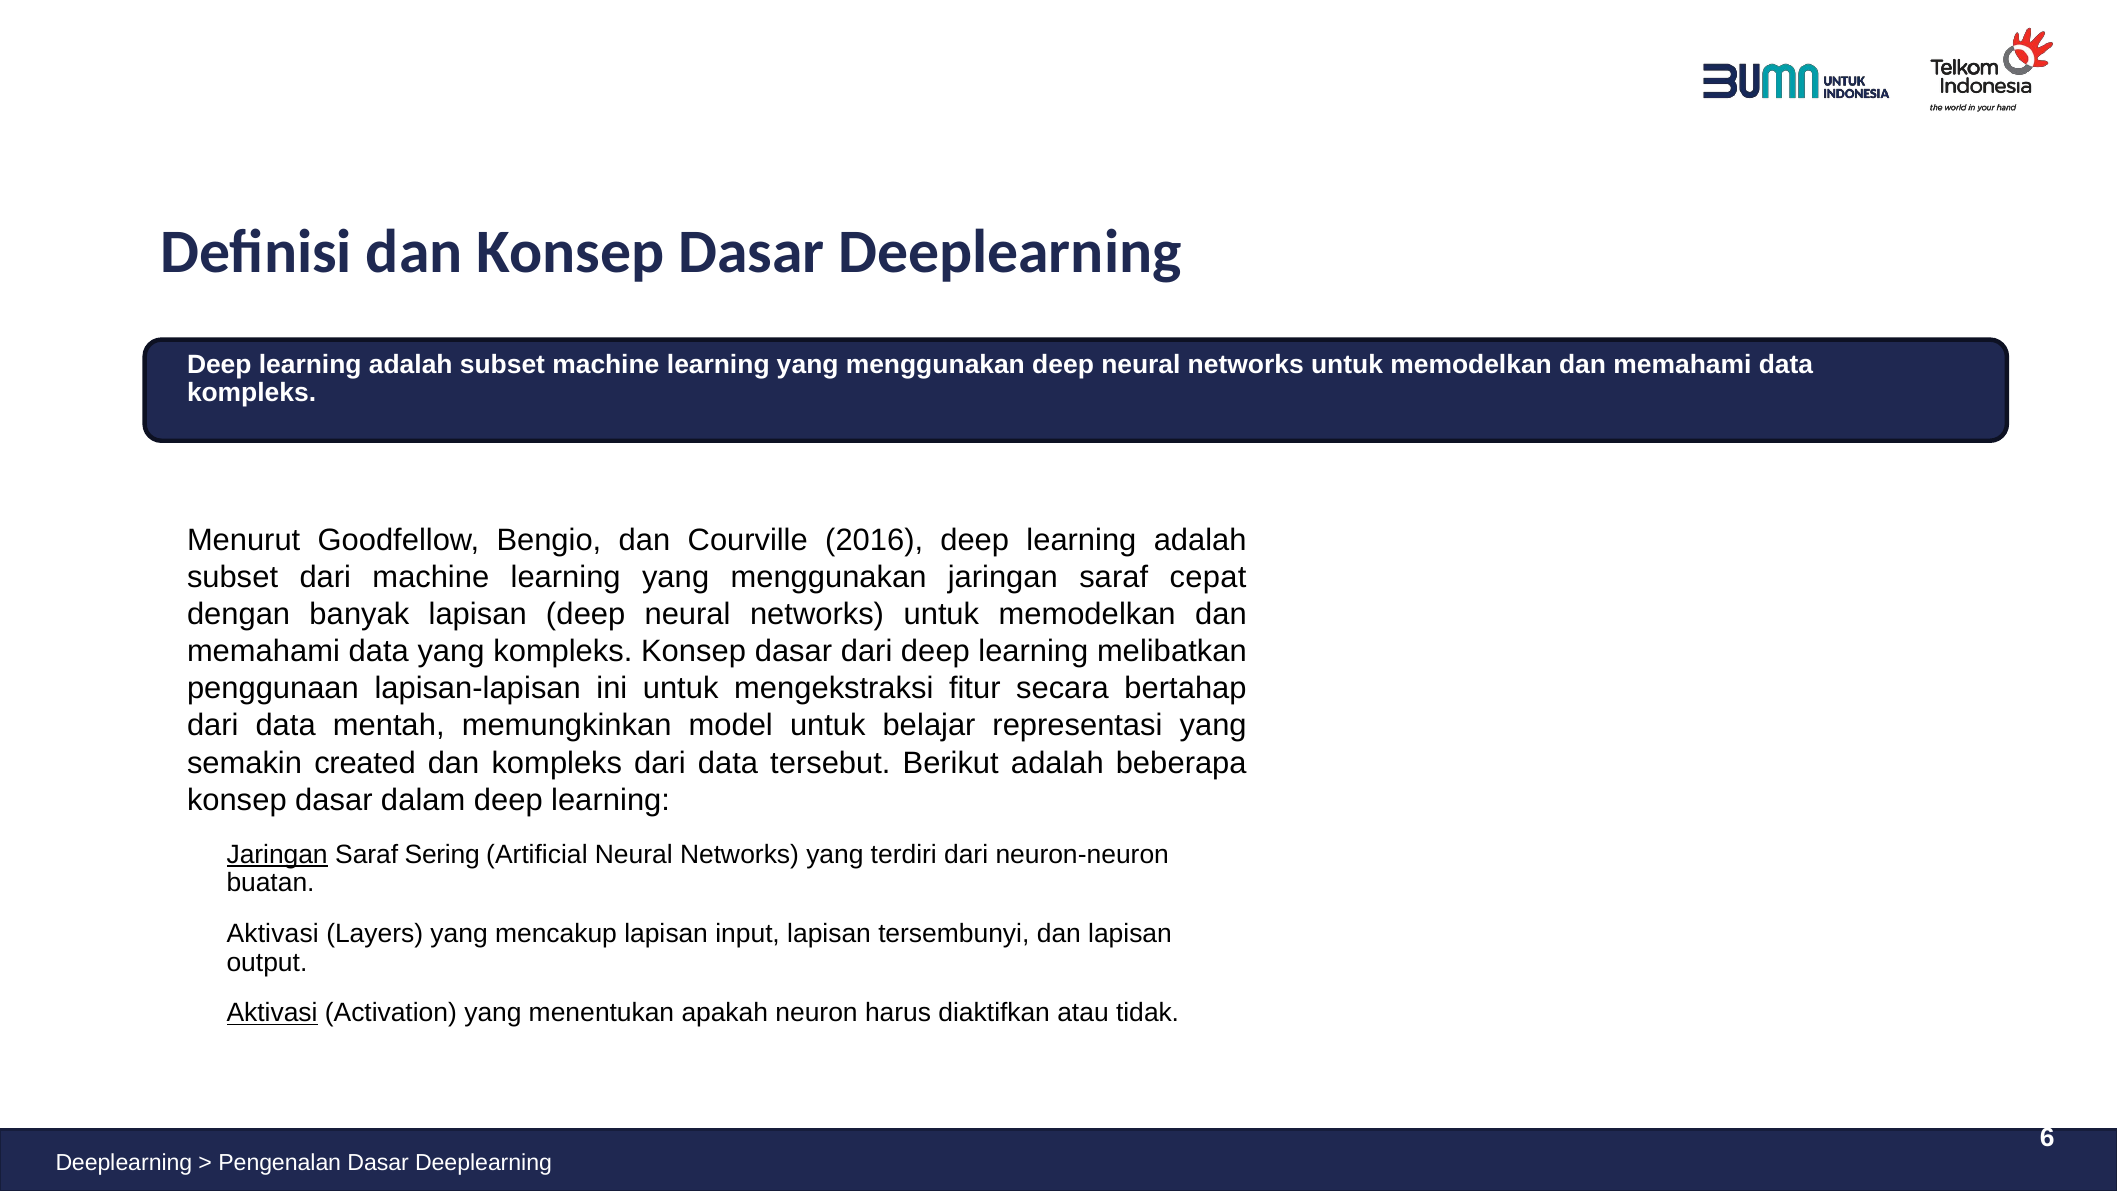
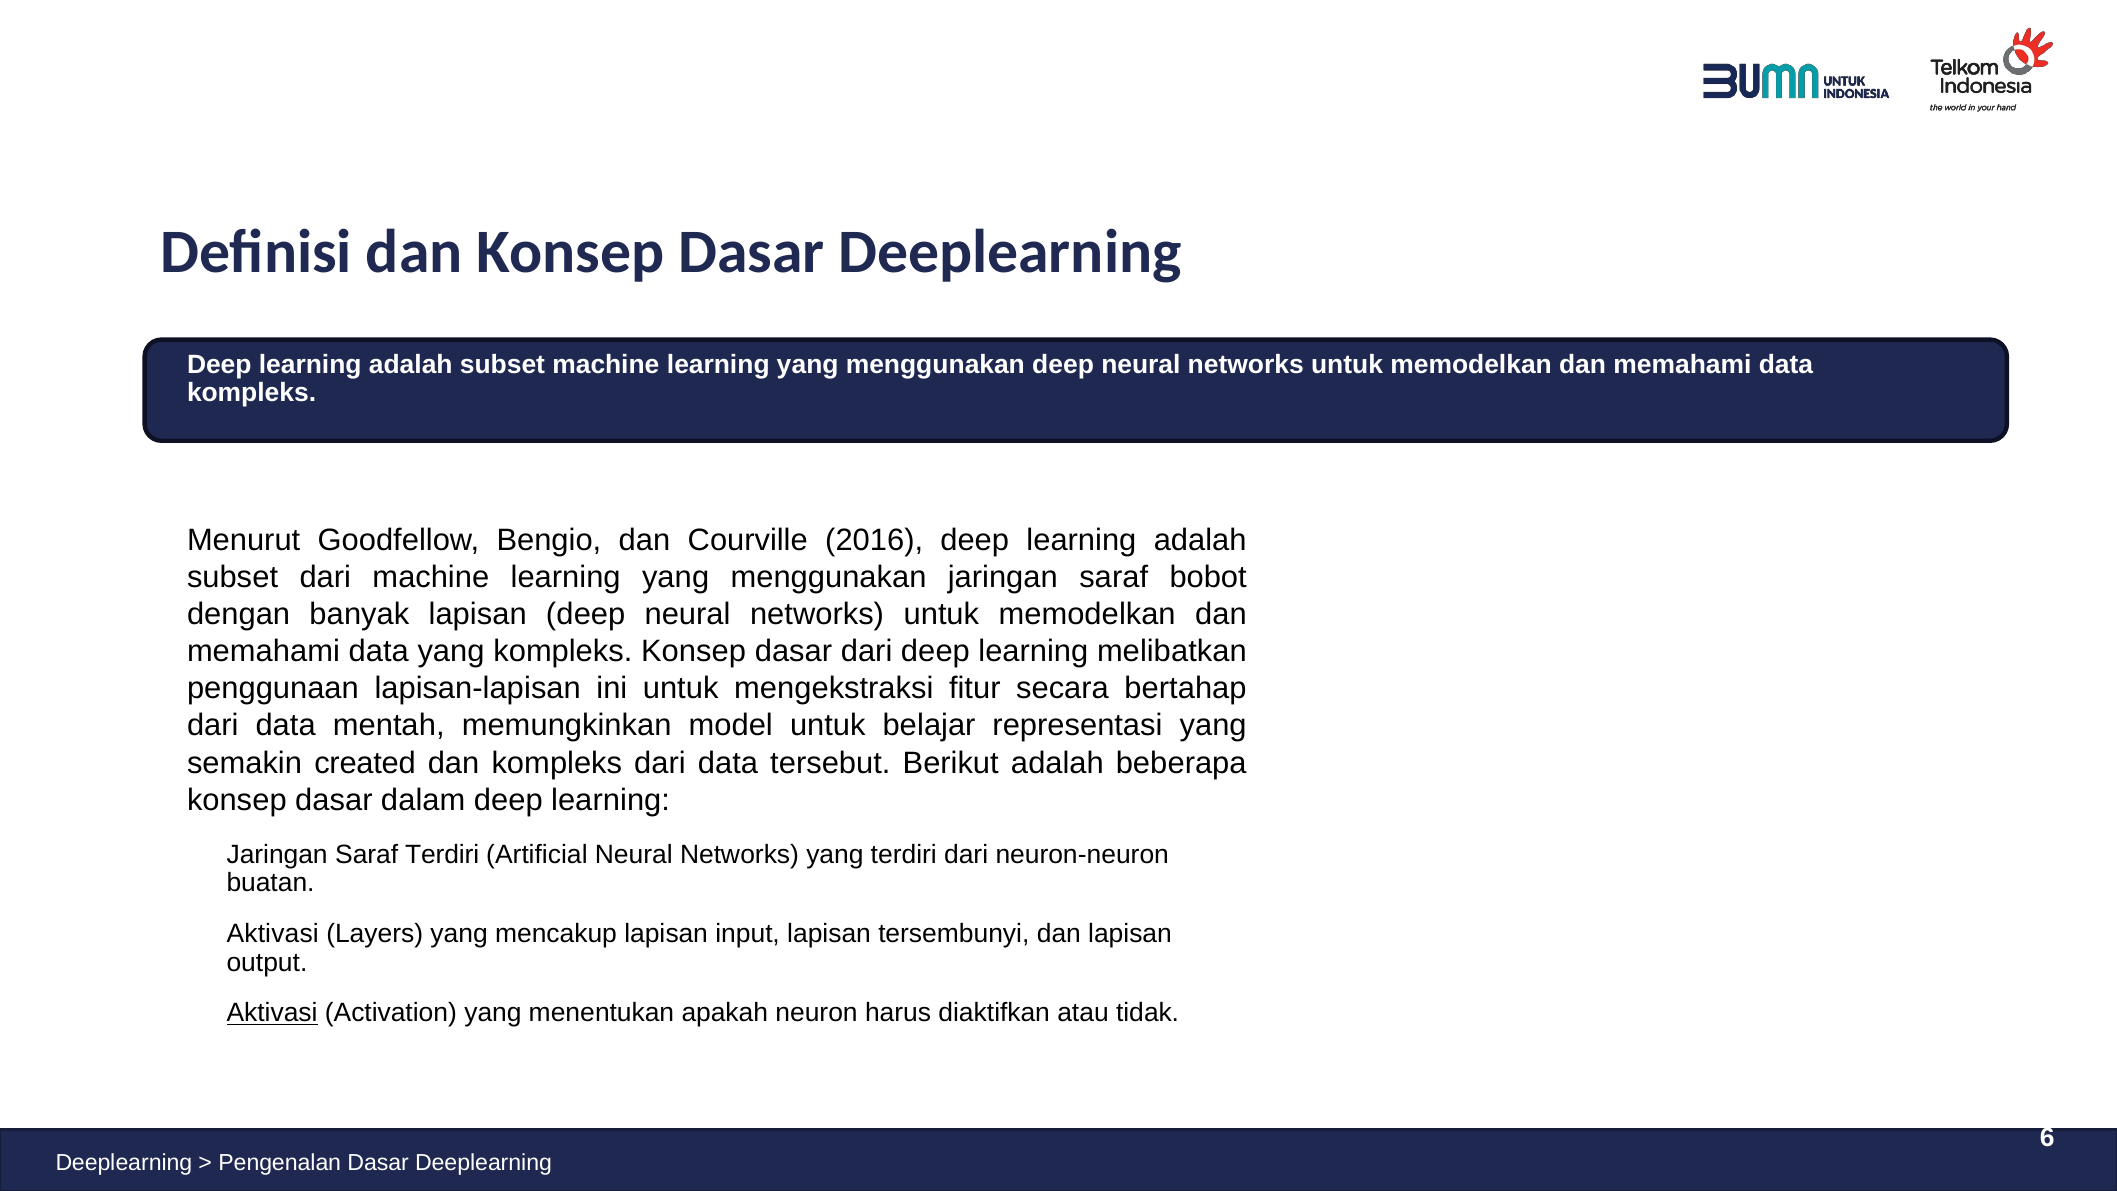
cepat: cepat -> bobot (1208, 577)
Jaringan underline: present -> none (277, 855)
Saraf Sering: Sering -> Terdiri (442, 855)
